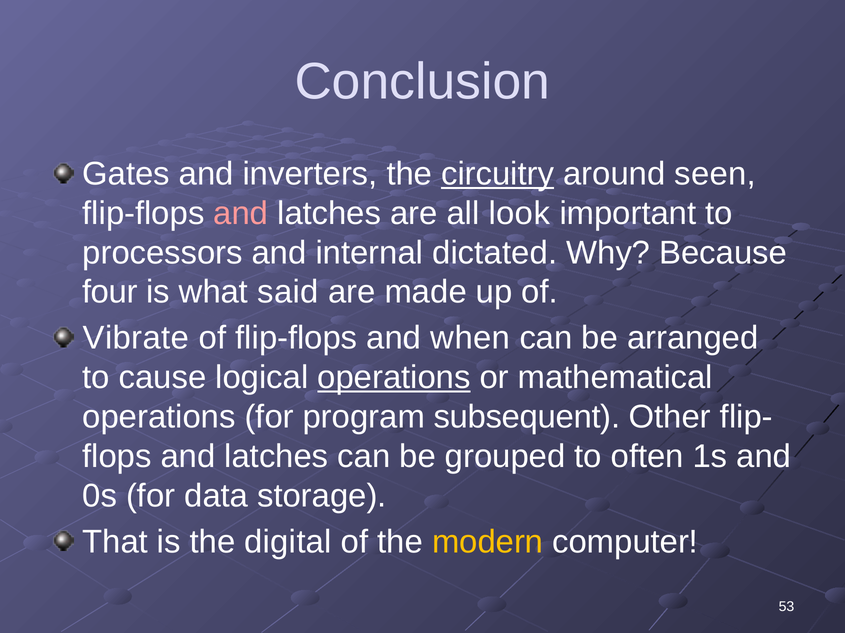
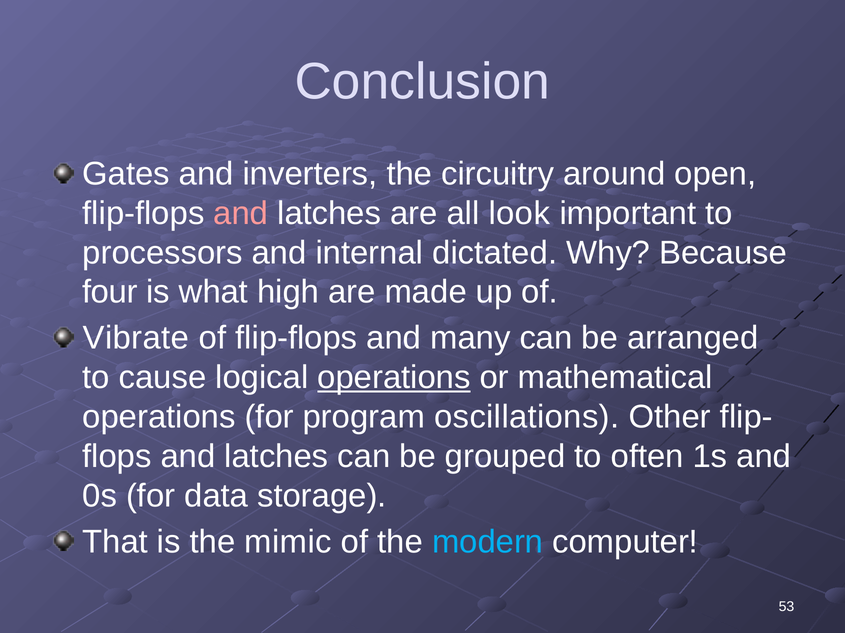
circuitry underline: present -> none (498, 174)
seen: seen -> open (715, 174)
said: said -> high (288, 292)
when: when -> many (470, 339)
subsequent: subsequent -> oscillations (527, 417)
digital: digital -> mimic (288, 542)
modern colour: yellow -> light blue (488, 542)
